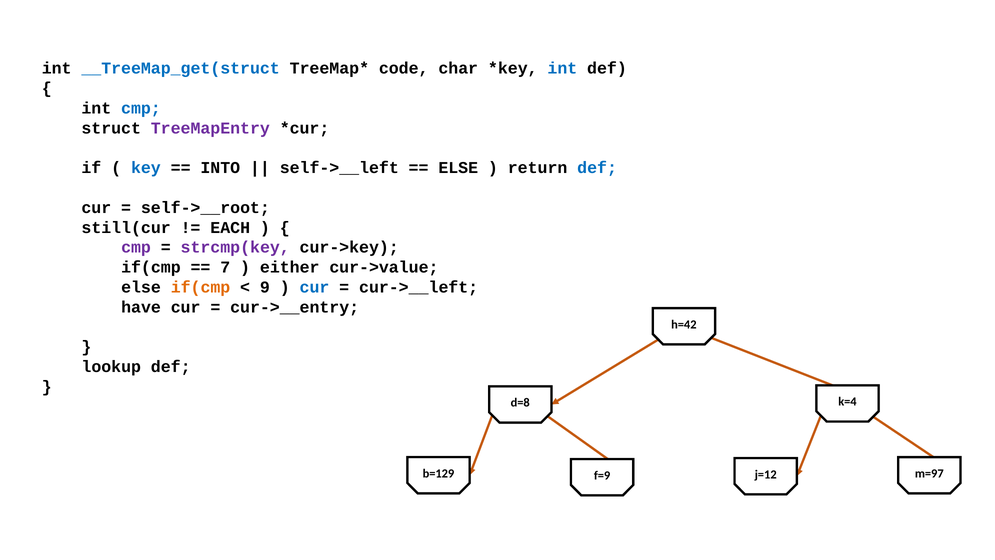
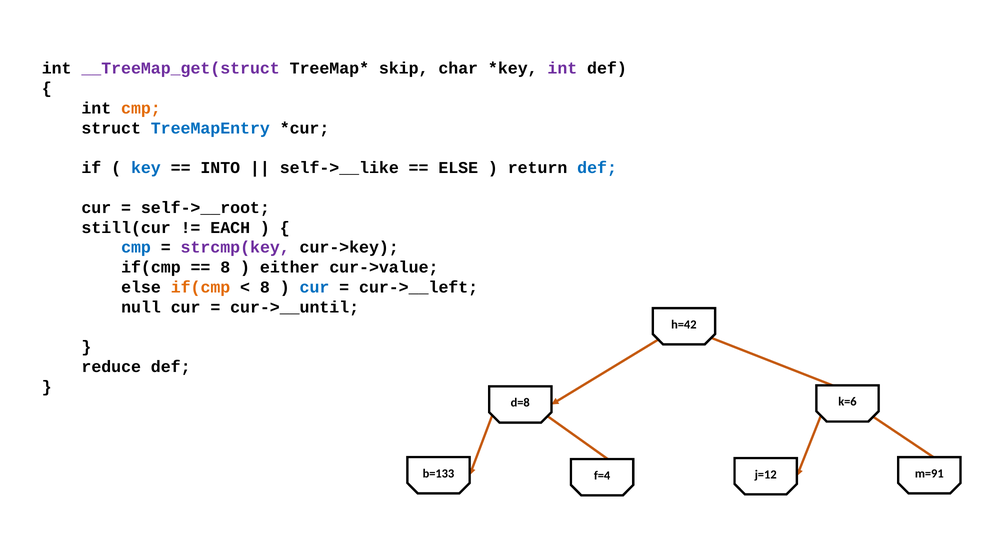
__TreeMap_get(struct colour: blue -> purple (181, 68)
code: code -> skip (404, 68)
int colour: blue -> purple (562, 68)
cmp colour: blue -> orange (141, 108)
TreeMapEntry colour: purple -> blue (210, 128)
self->__left: self->__left -> self->__like (339, 168)
cmp colour: purple -> blue (136, 247)
7: 7 -> 8 (225, 267)
9: 9 -> 8 (265, 287)
have: have -> null (141, 307)
cur->__entry: cur->__entry -> cur->__until (295, 307)
lookup: lookup -> reduce (111, 367)
k=4: k=4 -> k=6 (847, 401)
b=129: b=129 -> b=133 (438, 473)
m=97: m=97 -> m=91 (929, 473)
f=9: f=9 -> f=4 (602, 475)
